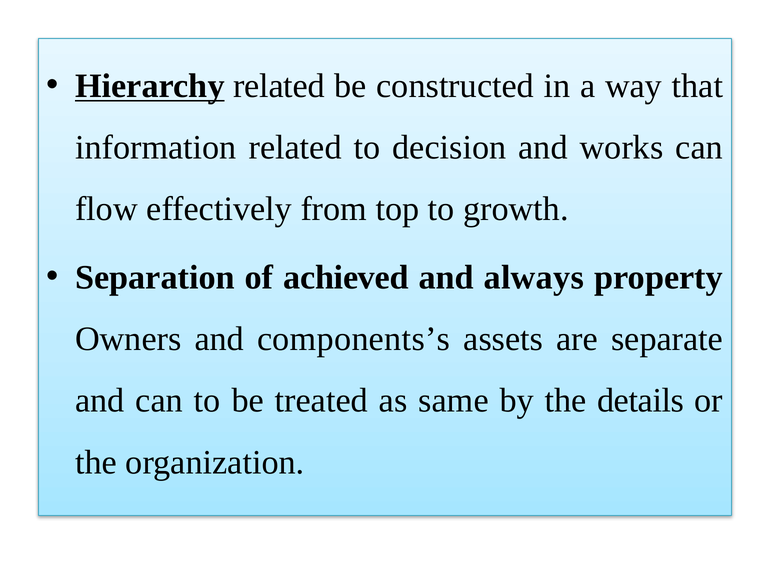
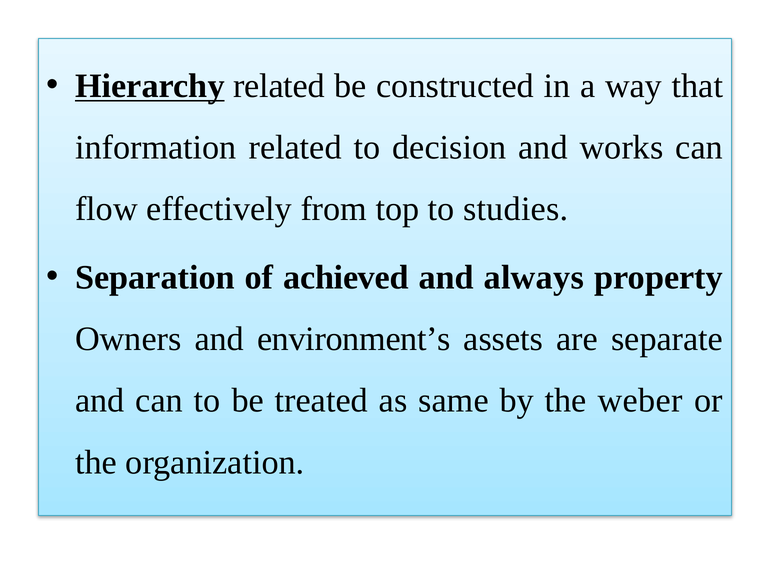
growth: growth -> studies (516, 209)
components’s: components’s -> environment’s (354, 339)
details: details -> weber (640, 401)
